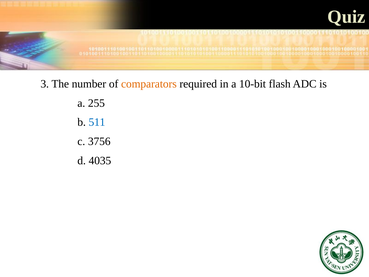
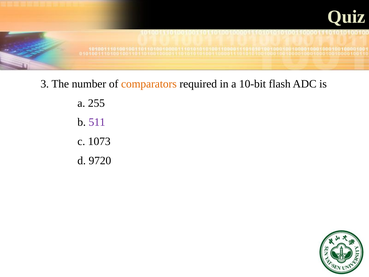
511 colour: blue -> purple (97, 122)
3756: 3756 -> 1073 (99, 141)
4035: 4035 -> 9720 (100, 160)
